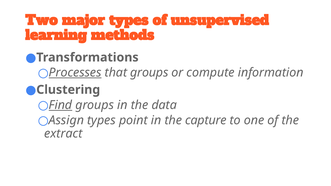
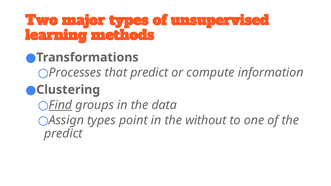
Processes underline: present -> none (75, 73)
that groups: groups -> predict (149, 73)
capture: capture -> without (206, 120)
extract: extract -> predict (63, 134)
